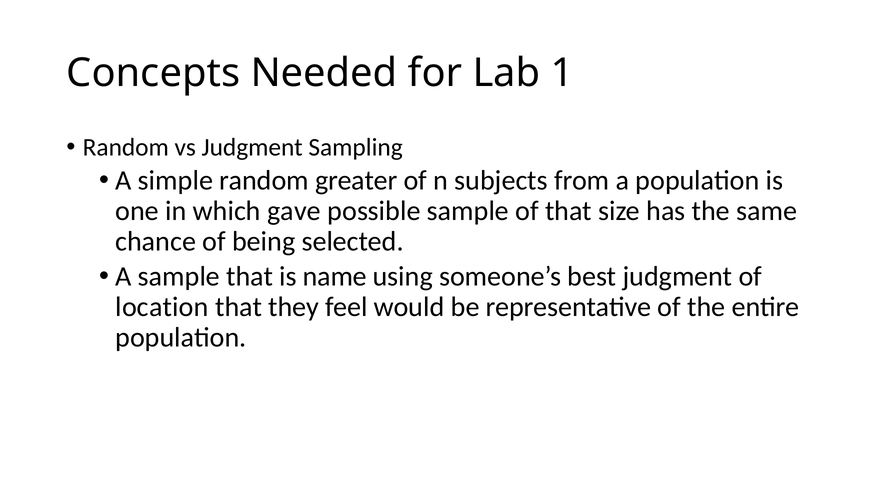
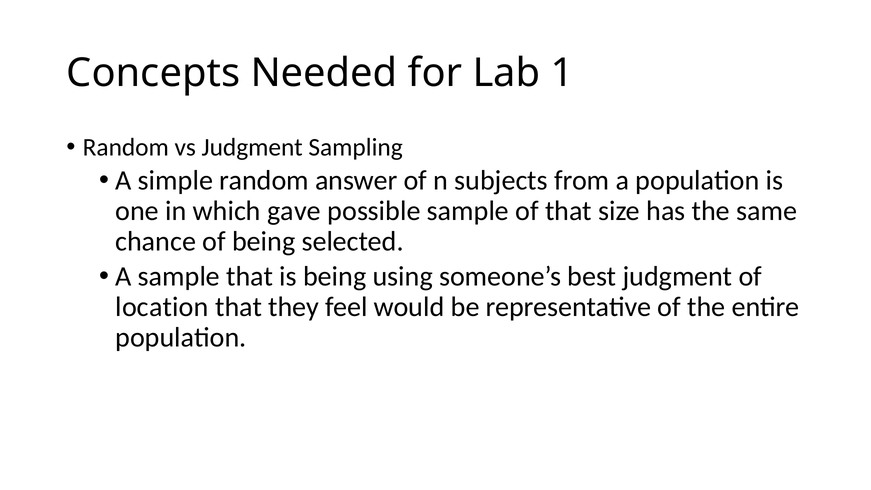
greater: greater -> answer (356, 181)
is name: name -> being (335, 276)
